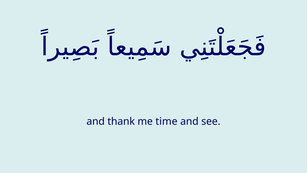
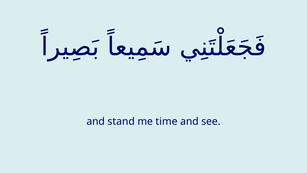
thank: thank -> stand (121, 121)
